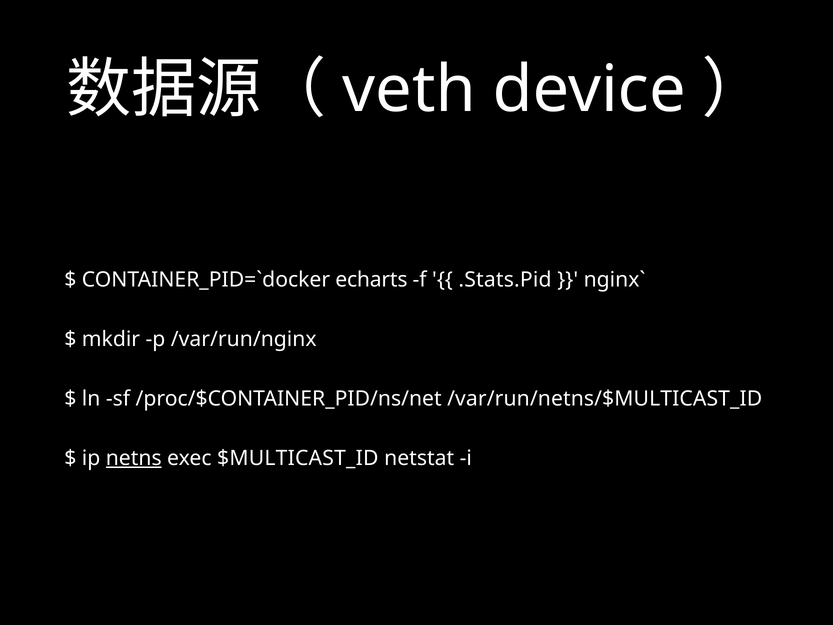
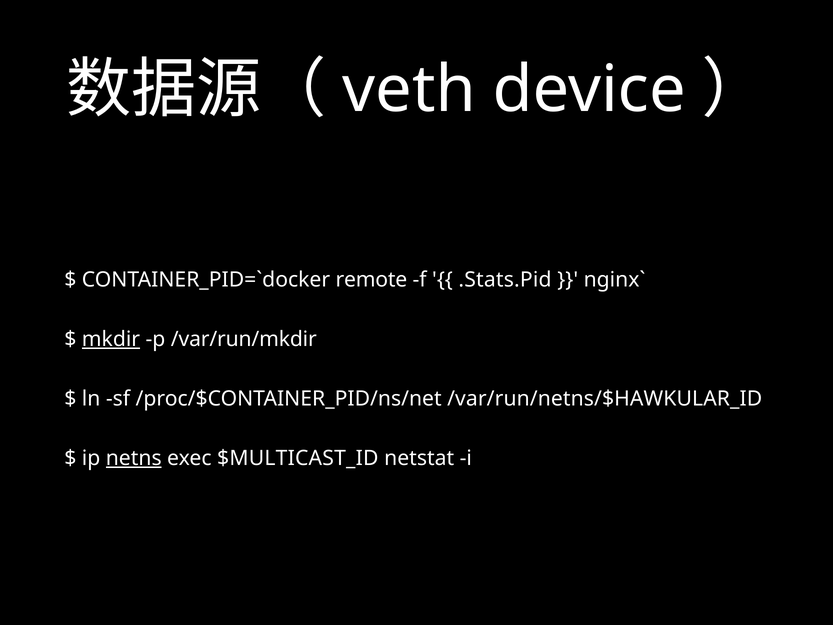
echarts: echarts -> remote (371, 279)
mkdir underline: none -> present (111, 339)
/var/run/nginx: /var/run/nginx -> /var/run/mkdir (244, 339)
/var/run/netns/$MULTICAST_ID: /var/run/netns/$MULTICAST_ID -> /var/run/netns/$HAWKULAR_ID (605, 399)
